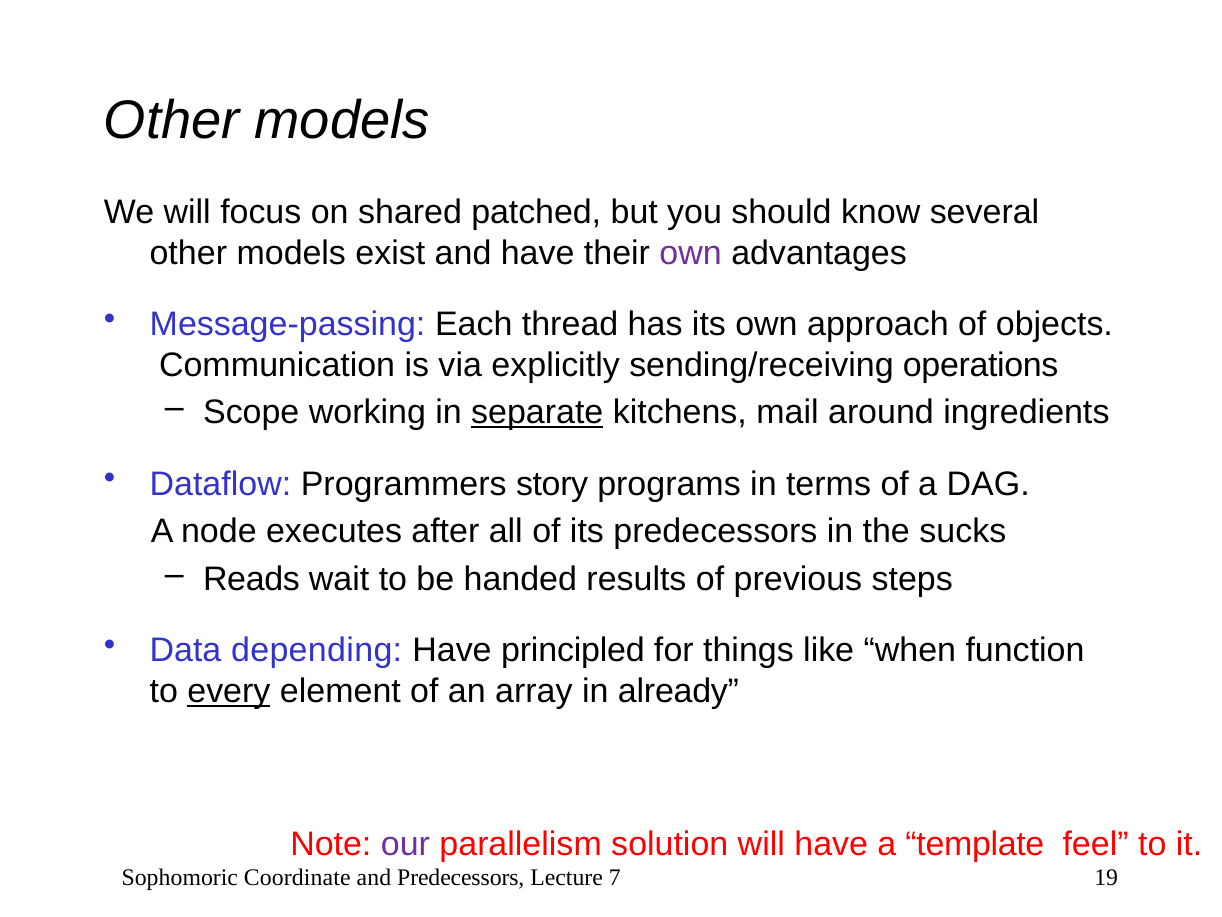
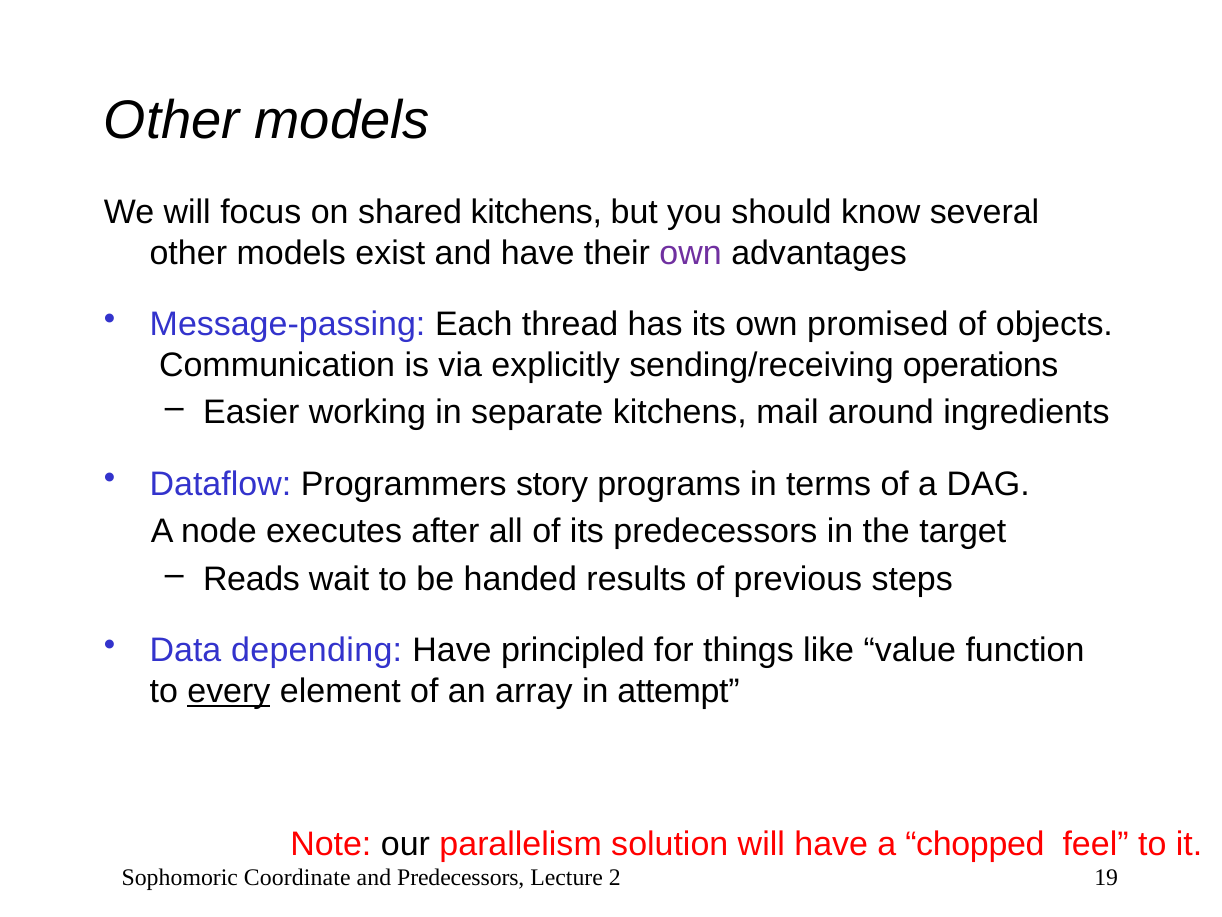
shared patched: patched -> kitchens (536, 212)
approach: approach -> promised (878, 324)
Scope: Scope -> Easier (251, 413)
separate underline: present -> none (537, 413)
sucks: sucks -> target (963, 531)
when: when -> value (910, 650)
already: already -> attempt (679, 691)
our colour: purple -> black (405, 843)
template: template -> chopped (975, 843)
7: 7 -> 2 (615, 877)
